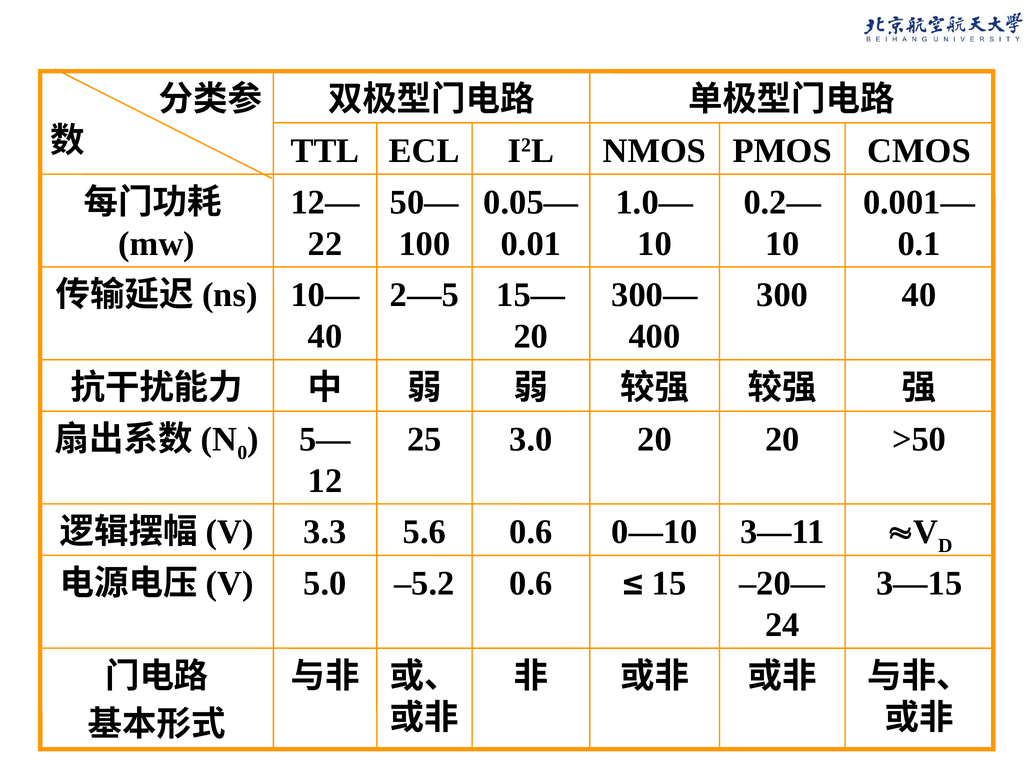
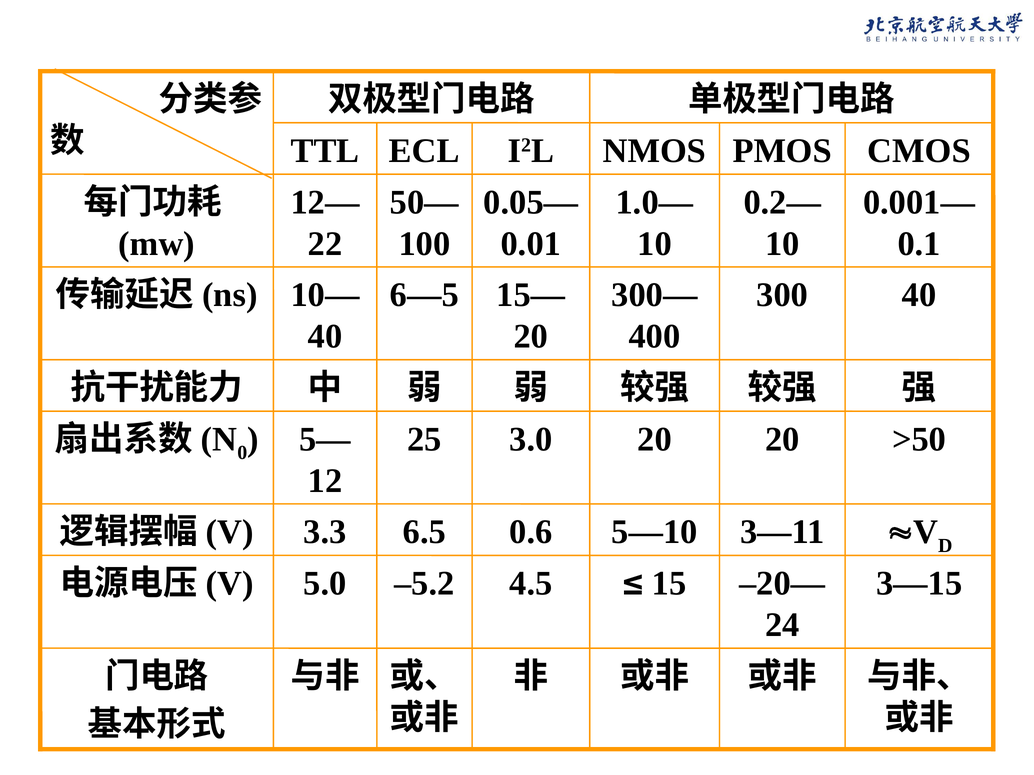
2—5: 2—5 -> 6—5 (424, 295)
5.6: 5.6 -> 6.5 (424, 532)
0—10: 0—10 -> 5—10 (655, 532)
0.6: 0.6 -> 4.5 (531, 584)
